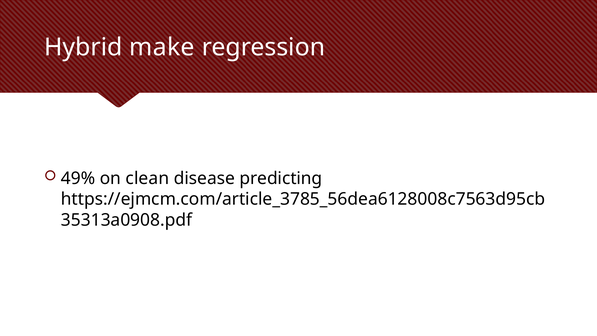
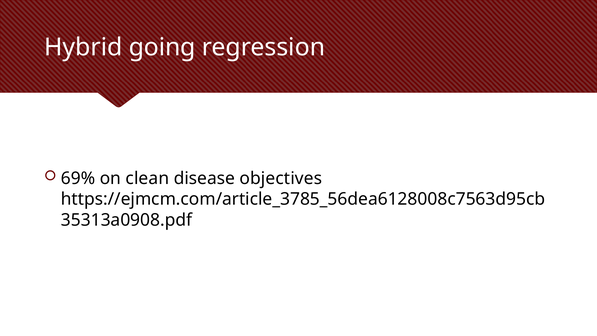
make: make -> going (162, 47)
49%: 49% -> 69% (78, 178)
predicting: predicting -> objectives (281, 178)
